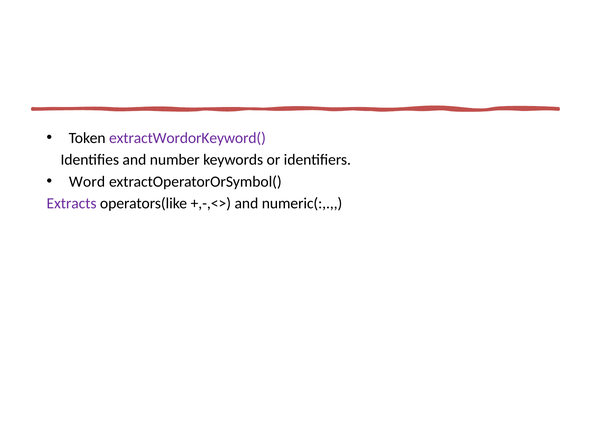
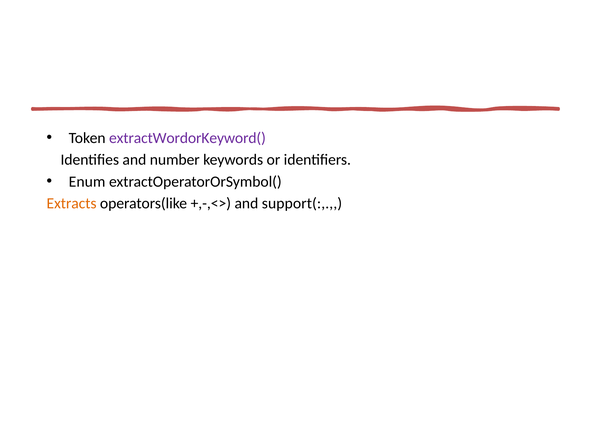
Word: Word -> Enum (87, 182)
Extracts colour: purple -> orange (72, 203)
numeric(: numeric( -> support( (302, 203)
